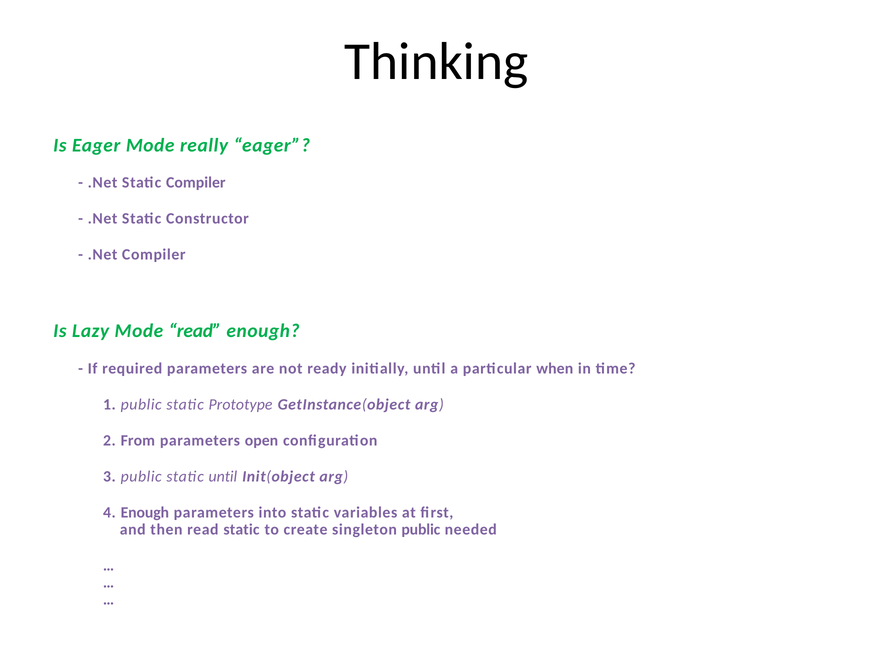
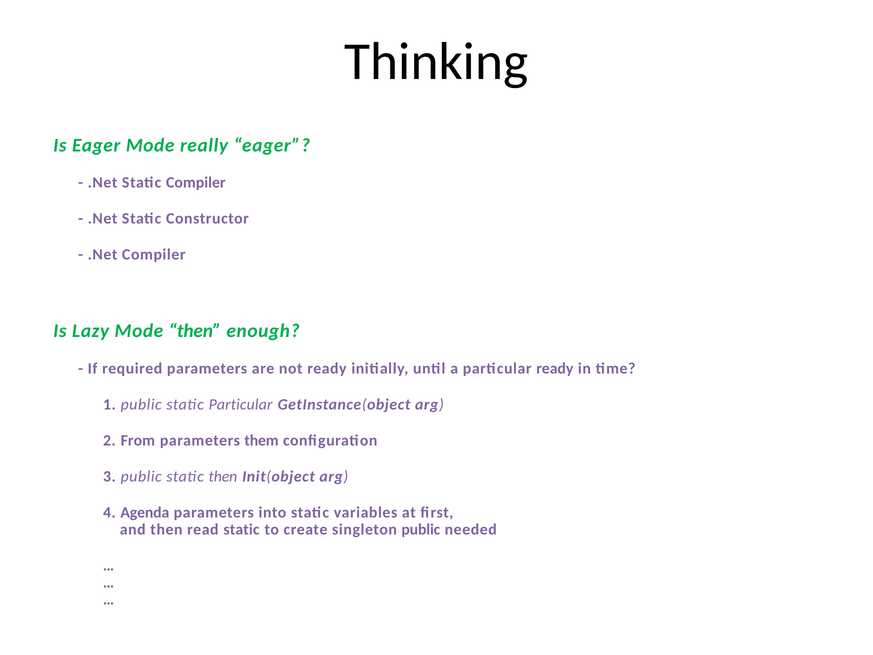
Mode read: read -> then (195, 331)
particular when: when -> ready (555, 368)
static Prototype: Prototype -> Particular (241, 404)
open: open -> them (262, 440)
static until: until -> then (223, 476)
4 Enough: Enough -> Agenda (145, 512)
